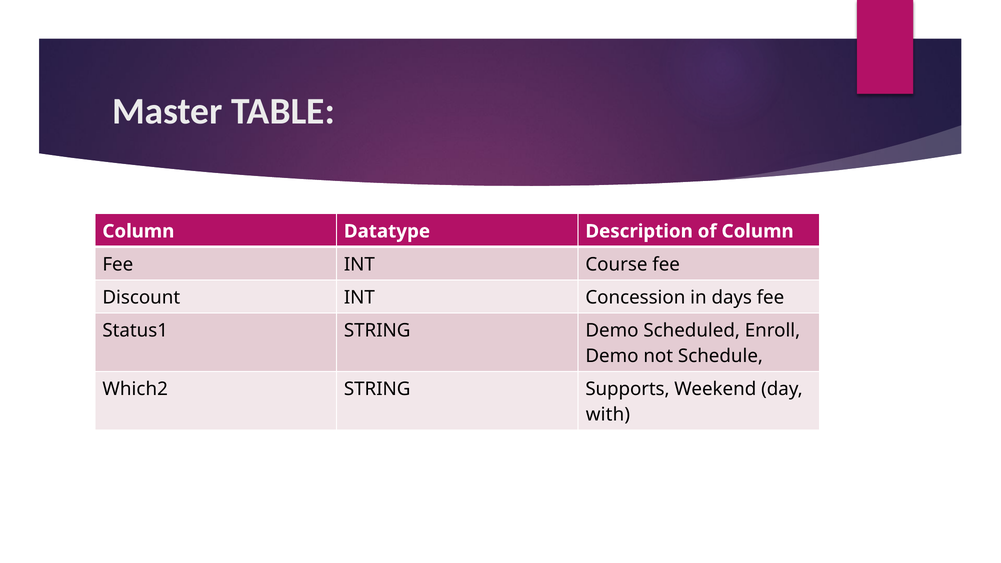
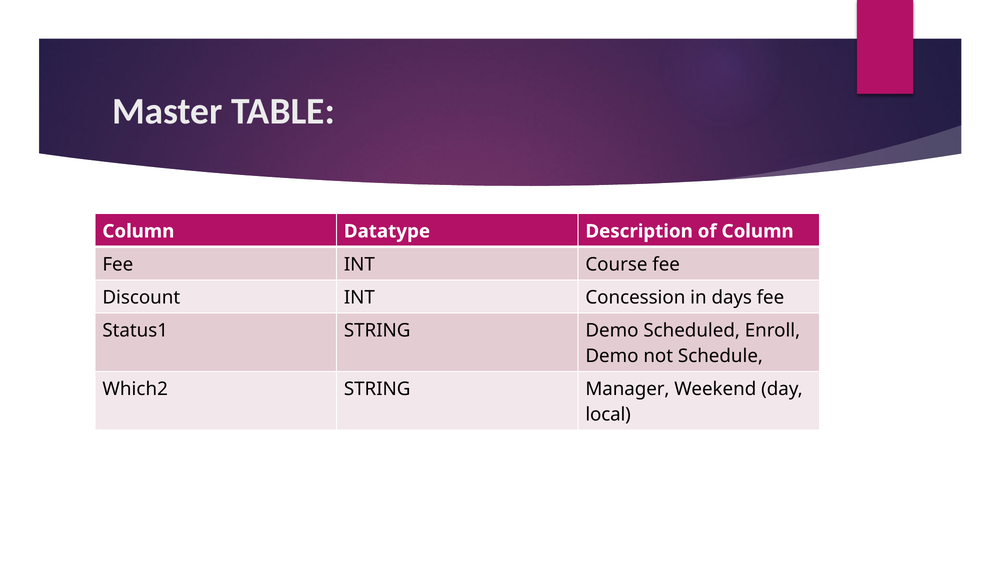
Supports: Supports -> Manager (627, 389)
with: with -> local (608, 415)
